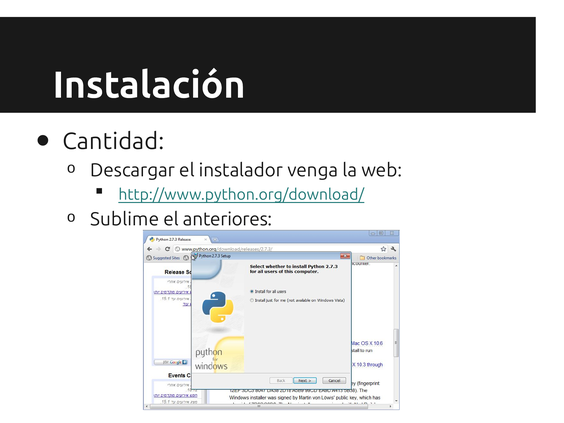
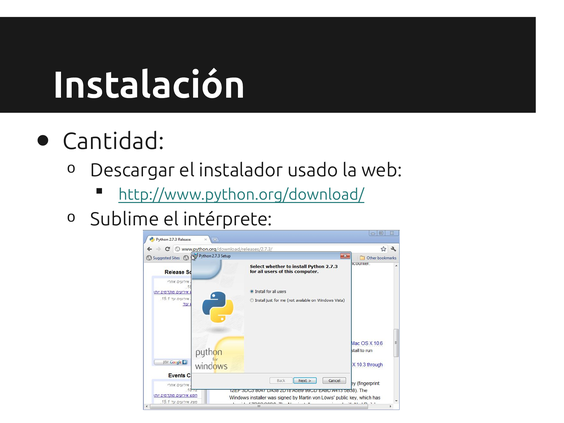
venga: venga -> usado (313, 170)
anteriores: anteriores -> intérprete (228, 219)
